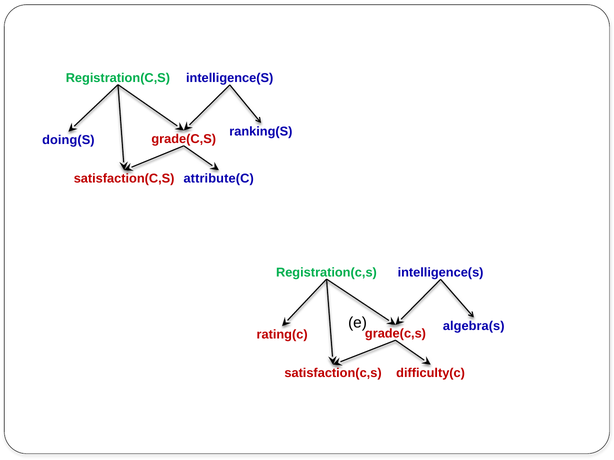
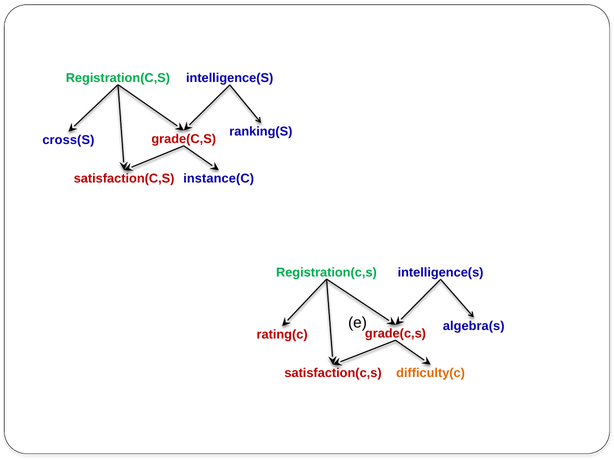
doing(S: doing(S -> cross(S (68, 140)
attribute(C: attribute(C -> instance(C (219, 179)
difficulty(c colour: red -> orange (431, 374)
